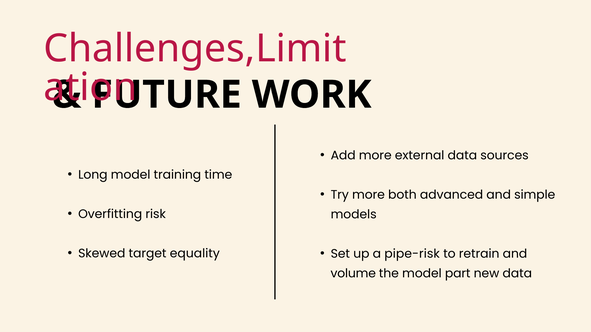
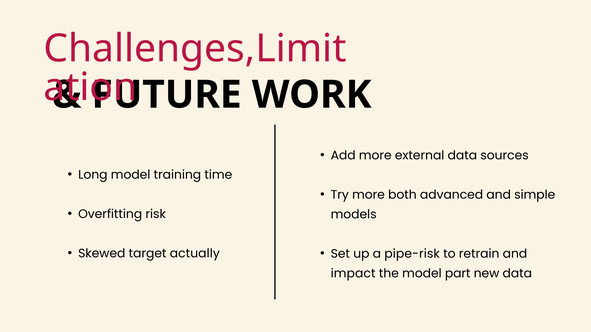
equality: equality -> actually (195, 254)
volume: volume -> impact (353, 274)
